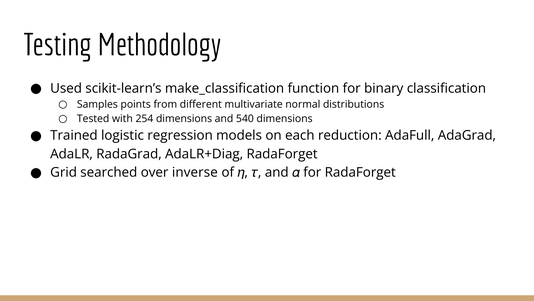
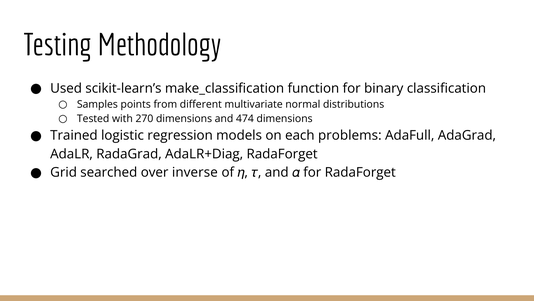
254: 254 -> 270 (144, 118)
540: 540 -> 474 (245, 118)
reduction: reduction -> problems (350, 135)
